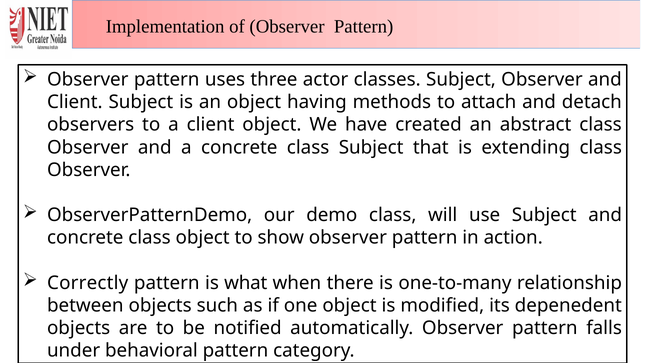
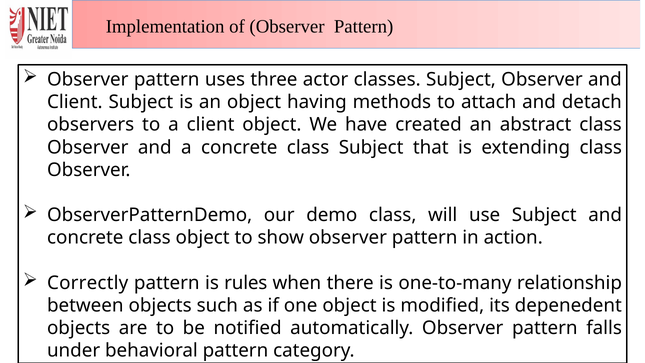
what: what -> rules (246, 283)
